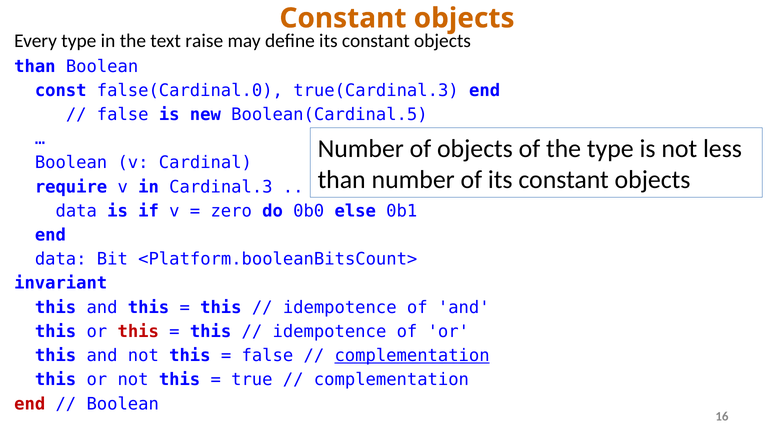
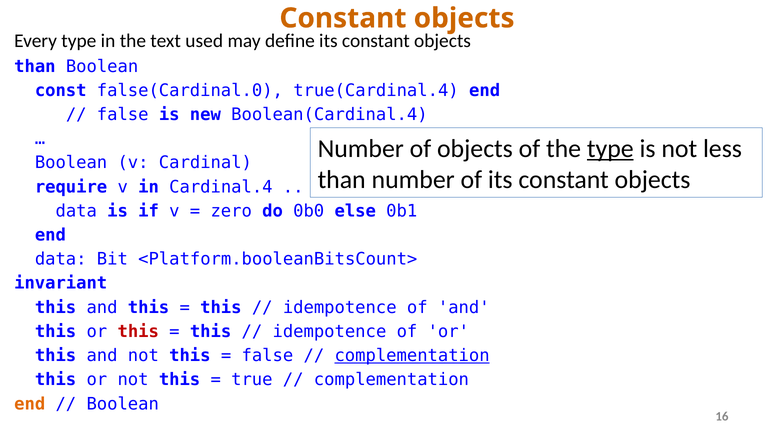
raise: raise -> used (204, 41)
true(Cardinal.3: true(Cardinal.3 -> true(Cardinal.4 (376, 90)
Boolean(Cardinal.5: Boolean(Cardinal.5 -> Boolean(Cardinal.4 (329, 115)
type underline: none -> present (610, 149)
Cardinal.3: Cardinal.3 -> Cardinal.4 (221, 187)
end colour: red -> orange (30, 404)
